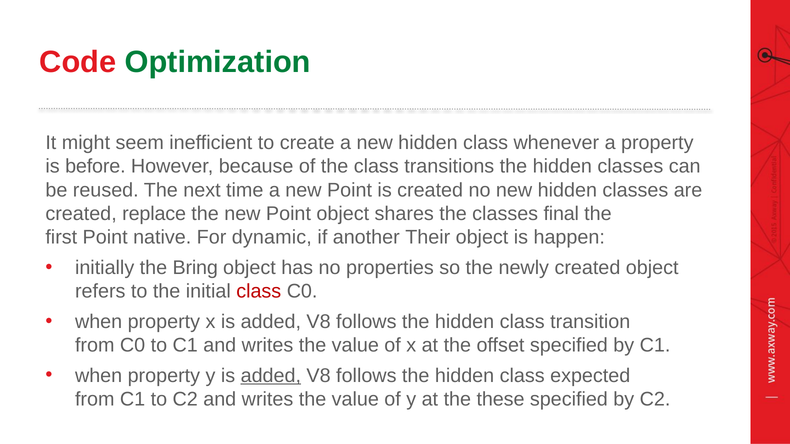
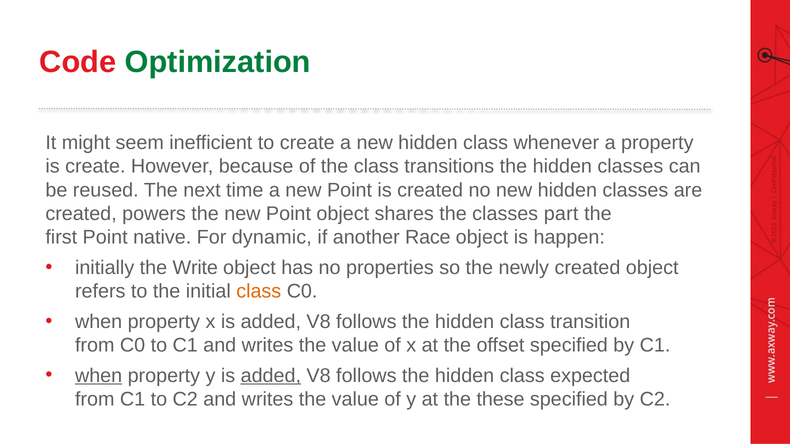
is before: before -> create (95, 167)
replace: replace -> powers (154, 214)
final: final -> part (561, 214)
Their: Their -> Race (428, 238)
Bring: Bring -> Write (195, 268)
class colour: red -> orange (259, 292)
when underline: none -> present (99, 376)
